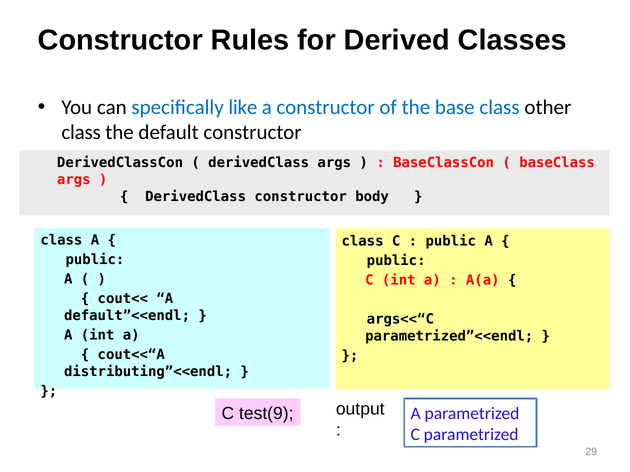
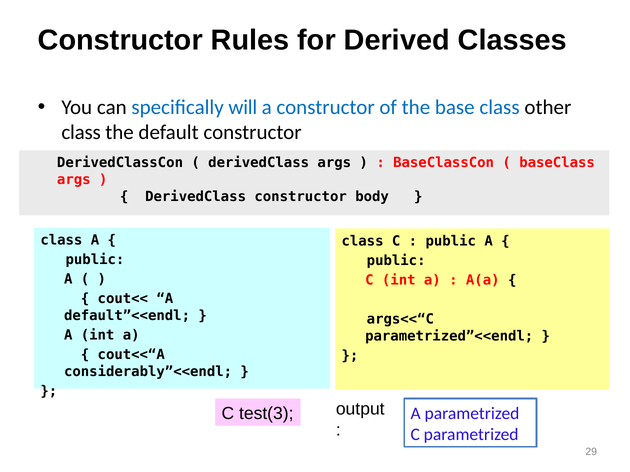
like: like -> will (243, 107)
distributing”<<endl: distributing”<<endl -> considerably”<<endl (148, 372)
test(9: test(9 -> test(3 (266, 414)
